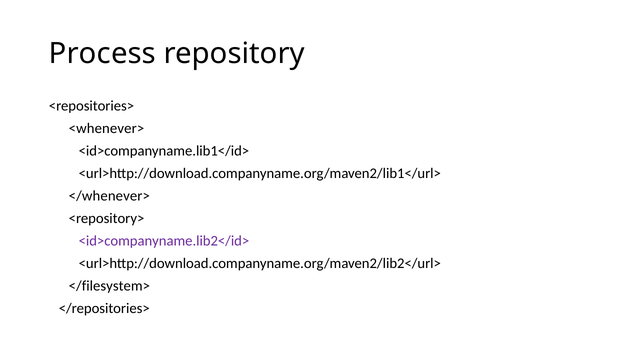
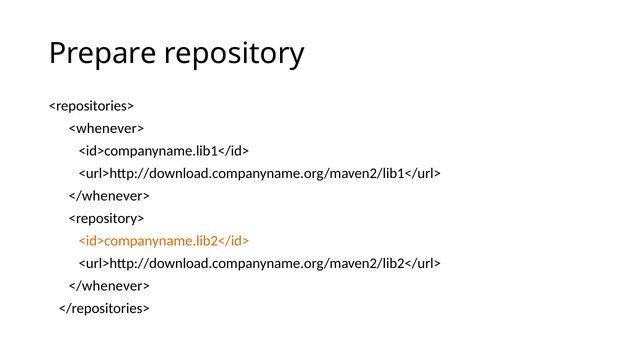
Process: Process -> Prepare (103, 54)
<id>companyname.lib2</id> colour: purple -> orange (164, 241)
</filesystem>: </filesystem> -> </whenever> (109, 287)
